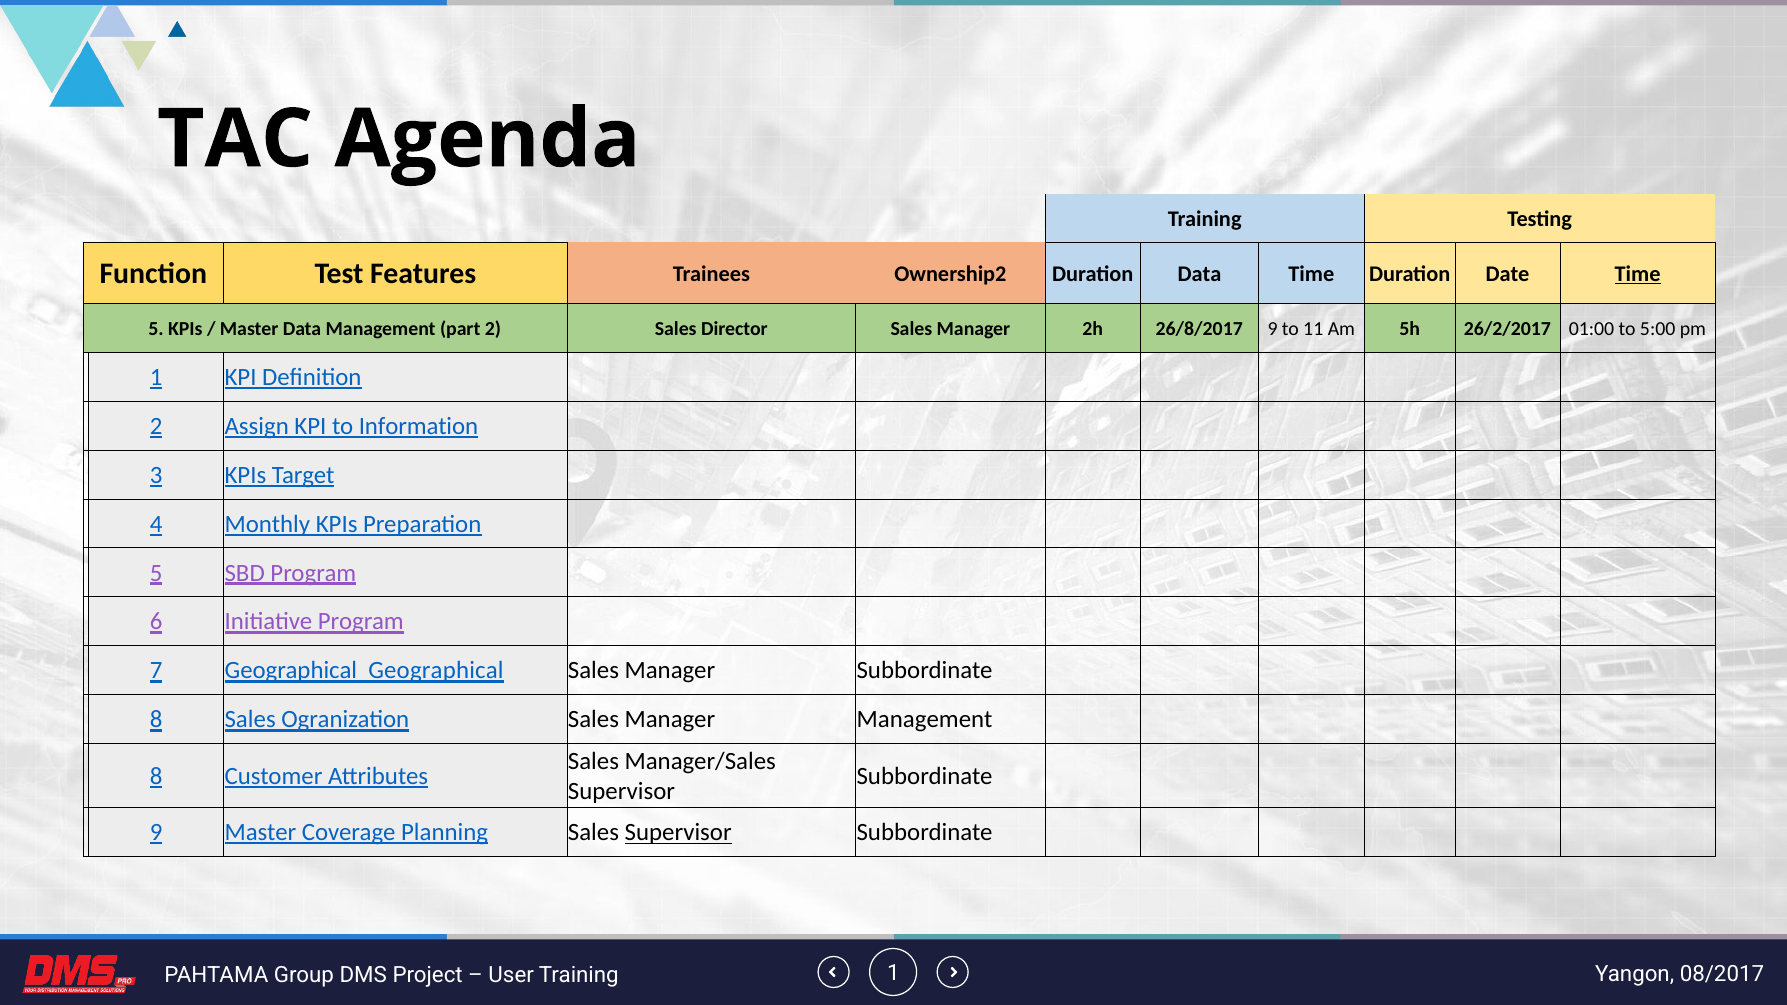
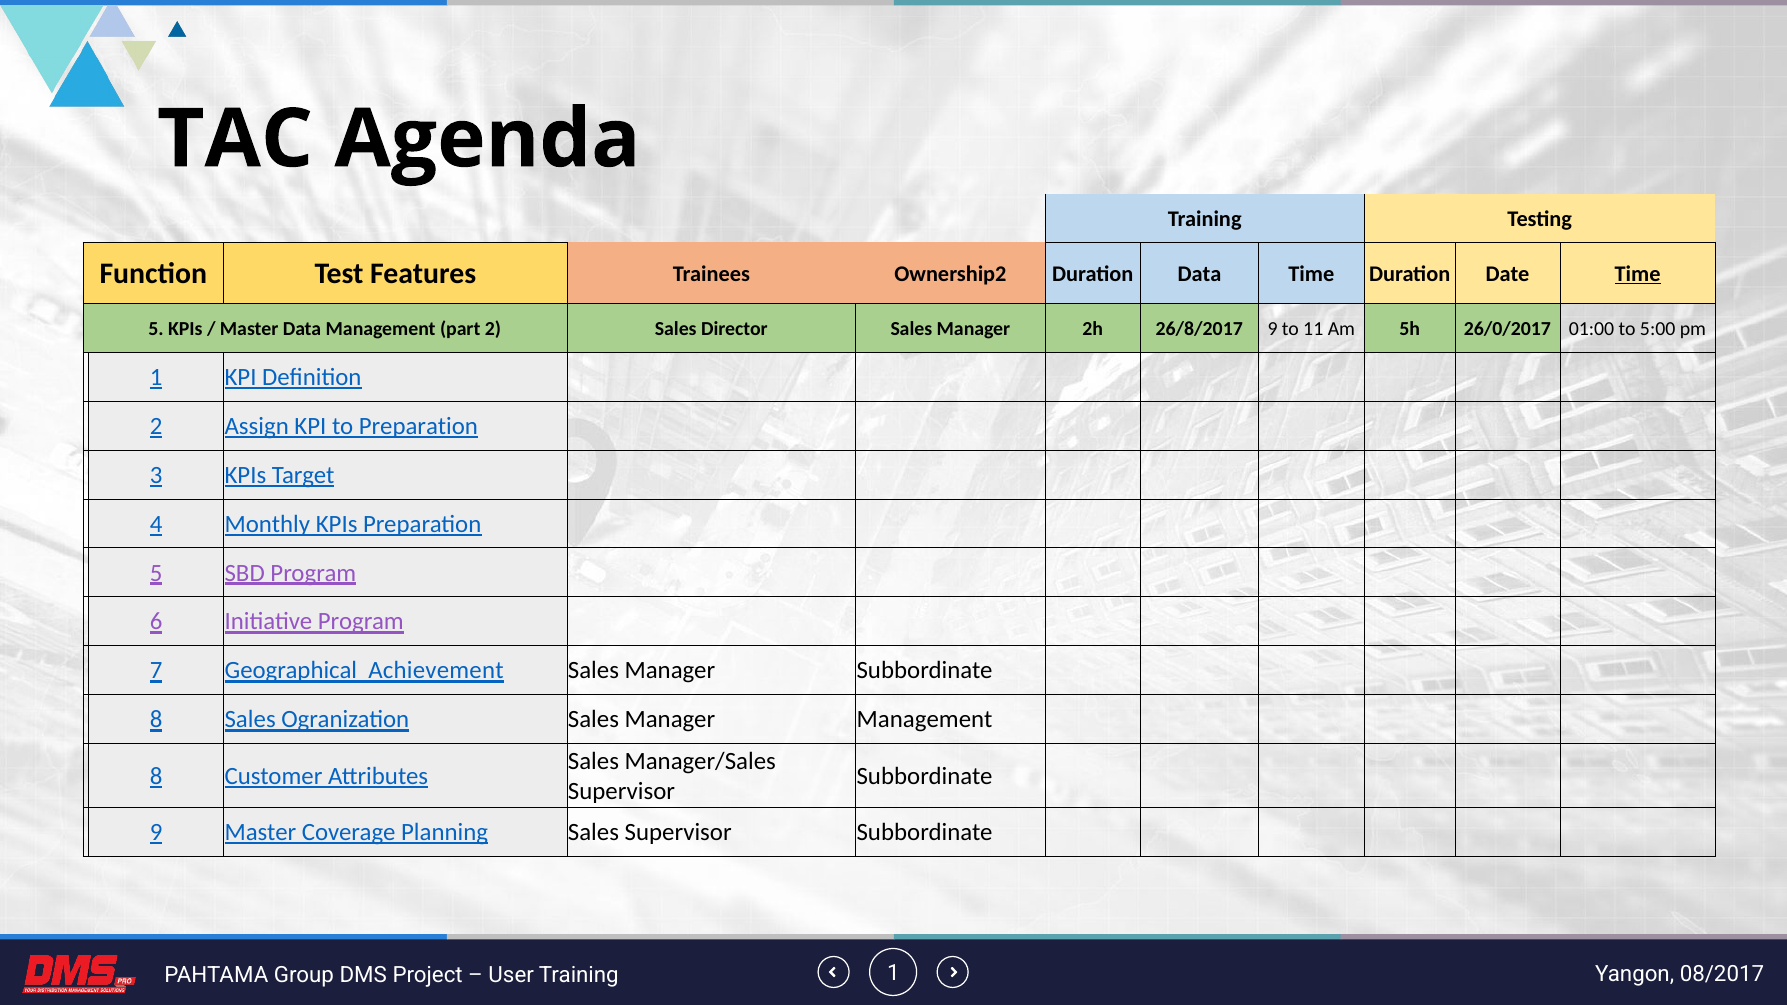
26/2/2017: 26/2/2017 -> 26/0/2017 (1507, 329)
to Information: Information -> Preparation (418, 426)
Geographical Geographical: Geographical -> Achievement (436, 671)
Supervisor underline: present -> none (678, 833)
